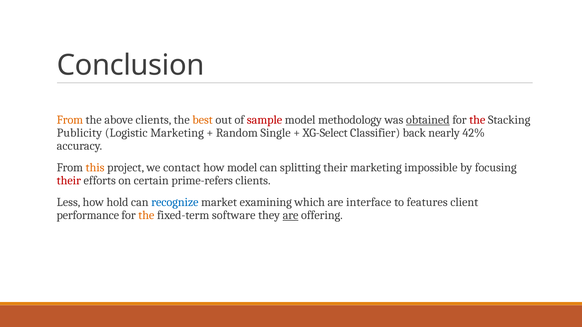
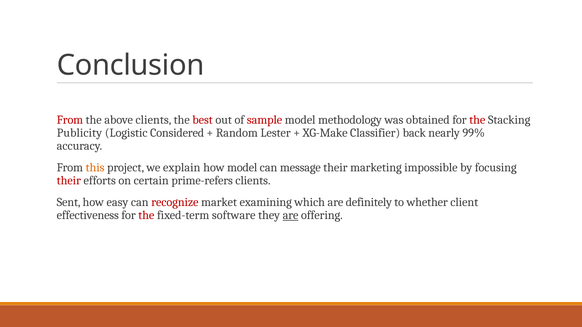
From colour: orange -> red (70, 120)
best colour: orange -> red (203, 120)
obtained underline: present -> none (428, 120)
Logistic Marketing: Marketing -> Considered (177, 133)
Single: Single -> Lester (276, 133)
XG-Select: XG-Select -> XG-Make (325, 133)
42%: 42% -> 99% (474, 133)
contact: contact -> explain (182, 168)
splitting: splitting -> message (300, 168)
Less: Less -> Sent (69, 202)
hold: hold -> easy (117, 202)
recognize colour: blue -> red (175, 202)
interface: interface -> definitely (369, 202)
features: features -> whether (427, 202)
performance: performance -> effectiveness (88, 215)
the colour: orange -> red (146, 215)
